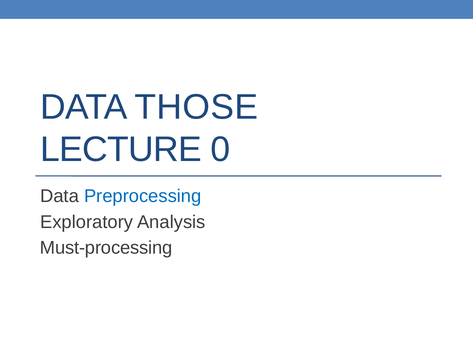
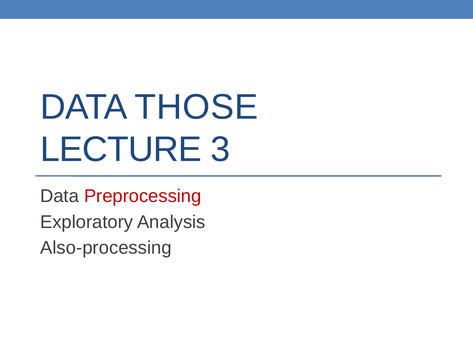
0: 0 -> 3 (220, 149)
Preprocessing colour: blue -> red (143, 196)
Must-processing: Must-processing -> Also-processing (106, 248)
